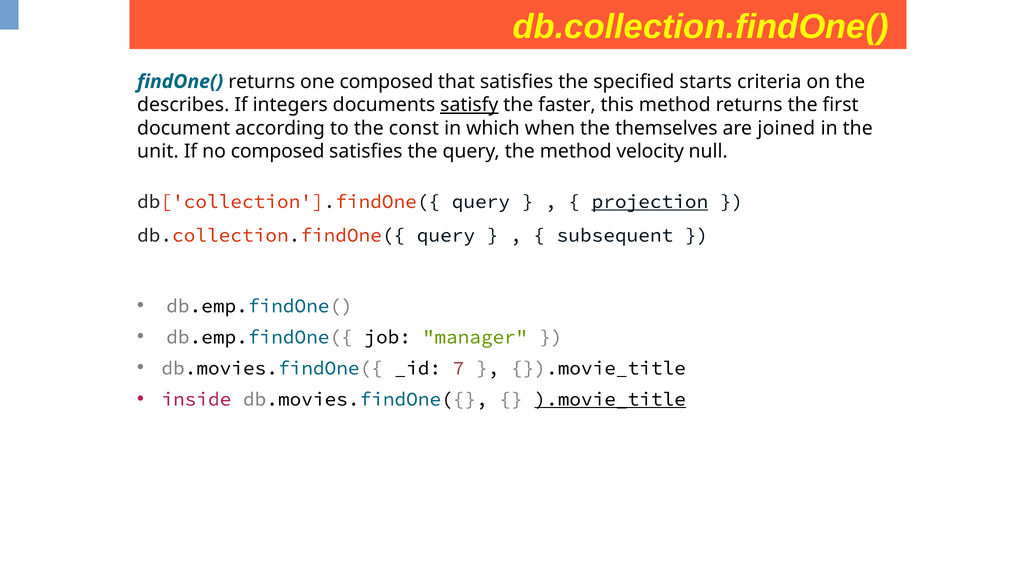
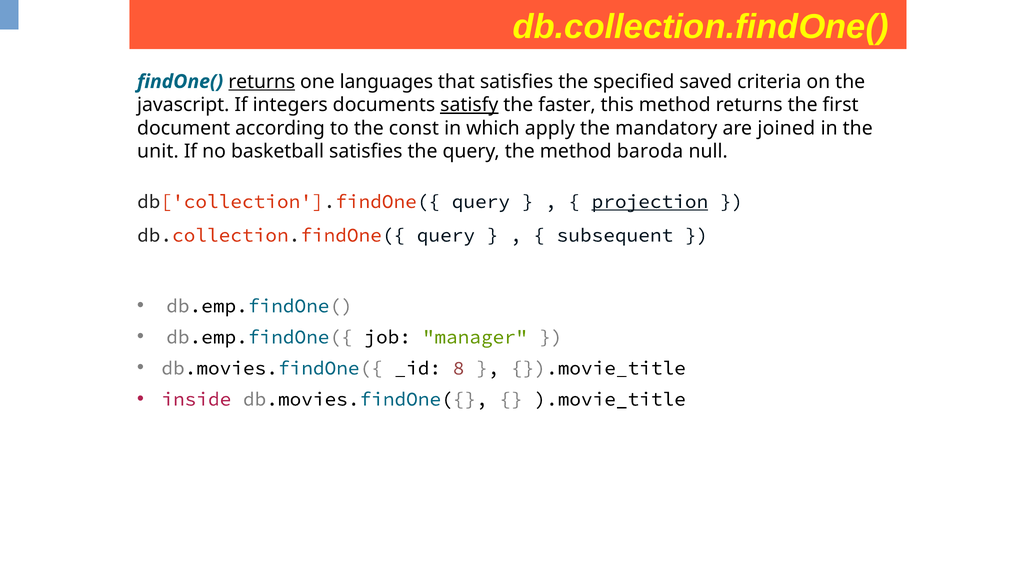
returns underline: none -> present (262, 82)
one composed: composed -> languages (386, 82)
starts: starts -> saved (706, 82)
describes: describes -> javascript (183, 105)
when: when -> apply (550, 128)
themselves: themselves -> mandatory (666, 128)
no composed: composed -> basketball (278, 151)
velocity: velocity -> baroda (650, 151)
7: 7 -> 8 (459, 368)
).movie_title underline: present -> none (610, 399)
